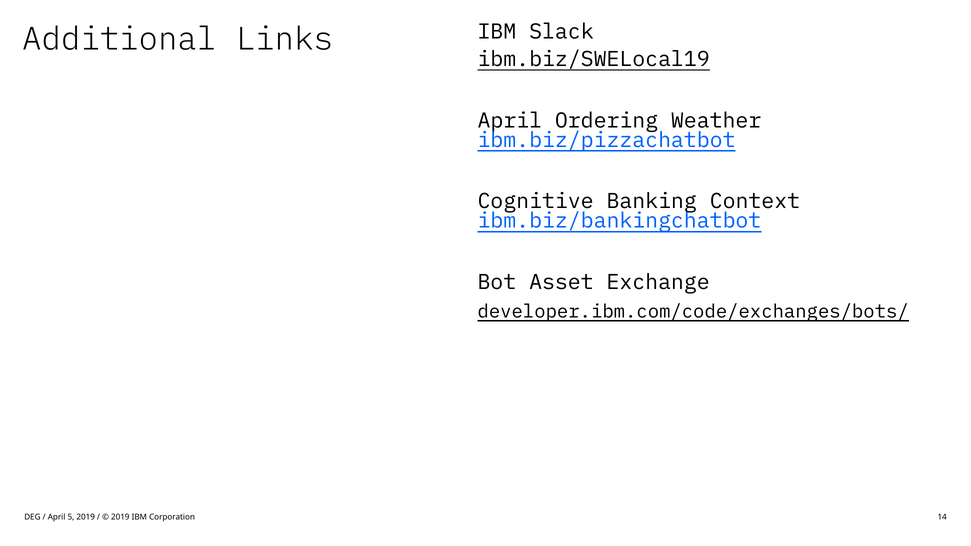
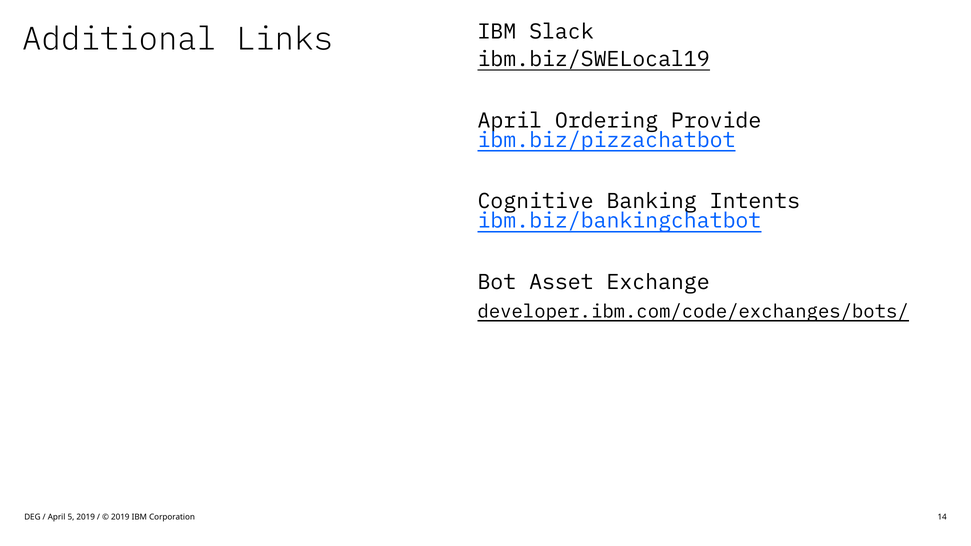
Weather: Weather -> Provide (716, 120)
Context: Context -> Intents (755, 201)
